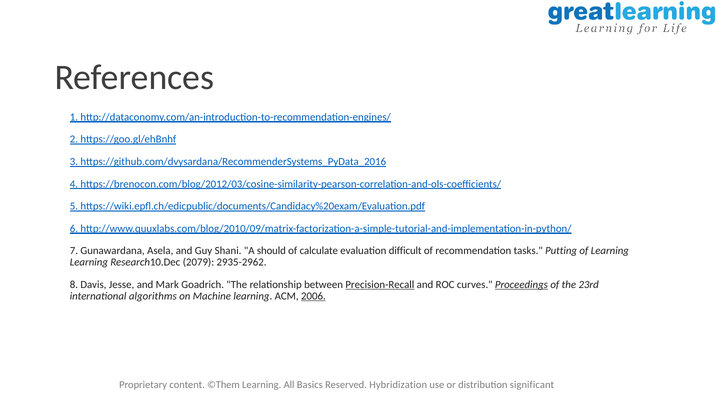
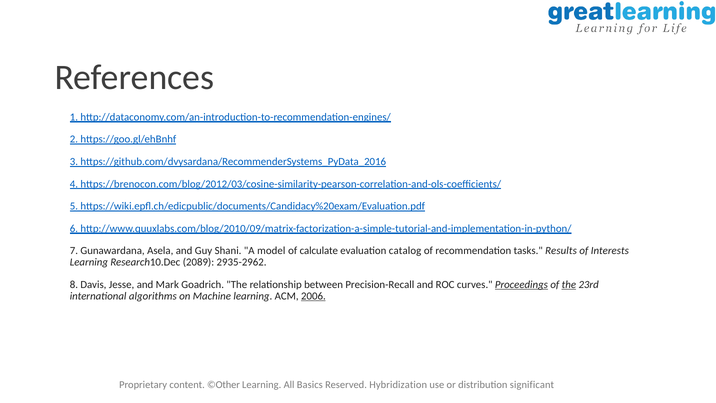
should: should -> model (271, 251)
difficult: difficult -> catalog (405, 251)
Putting: Putting -> Results (561, 251)
of Learning: Learning -> Interests (610, 251)
2079: 2079 -> 2089 (198, 262)
Precision-Recall underline: present -> none (380, 284)
the underline: none -> present (569, 284)
©Them: ©Them -> ©Other (223, 385)
